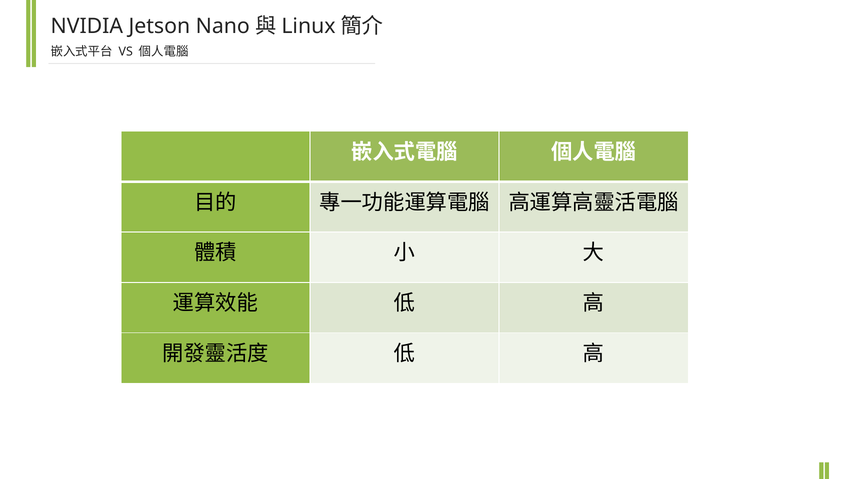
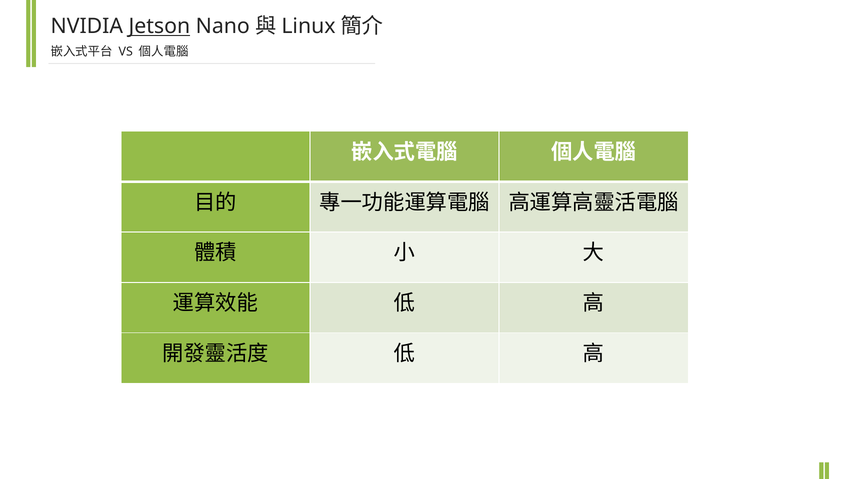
Jetson underline: none -> present (159, 26)
